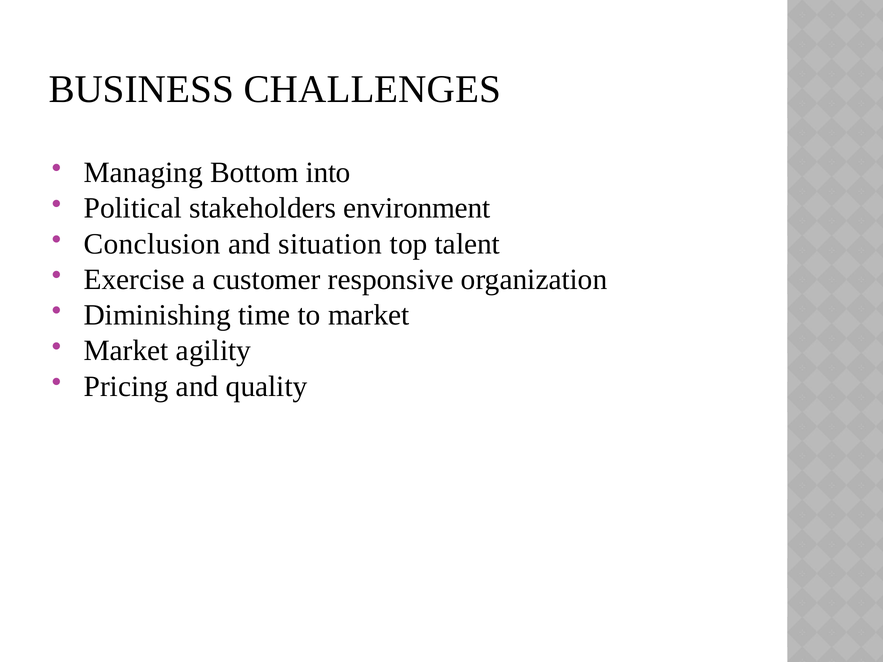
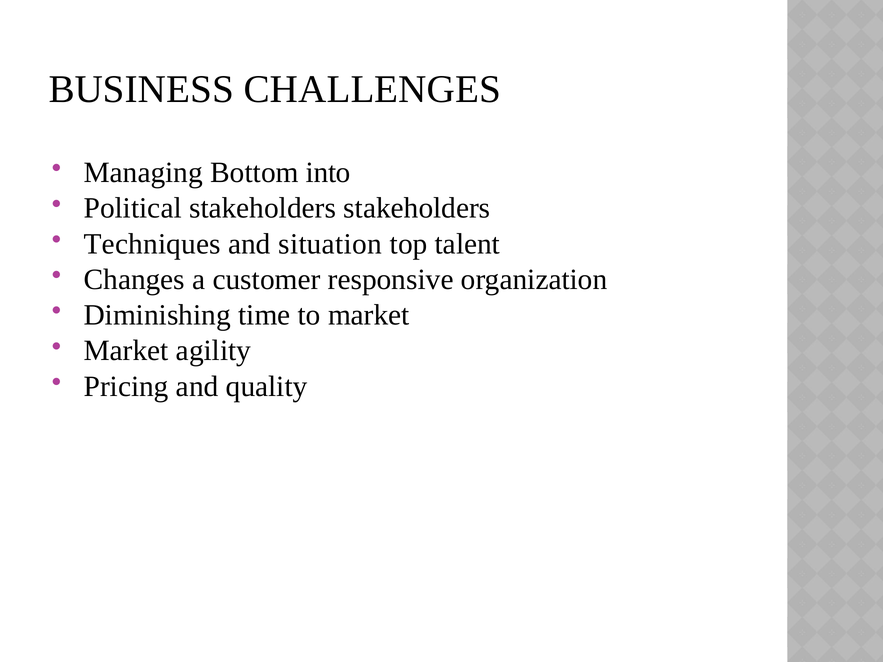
stakeholders environment: environment -> stakeholders (417, 208)
Conclusion: Conclusion -> Techniques (152, 244)
Exercise: Exercise -> Changes (134, 280)
